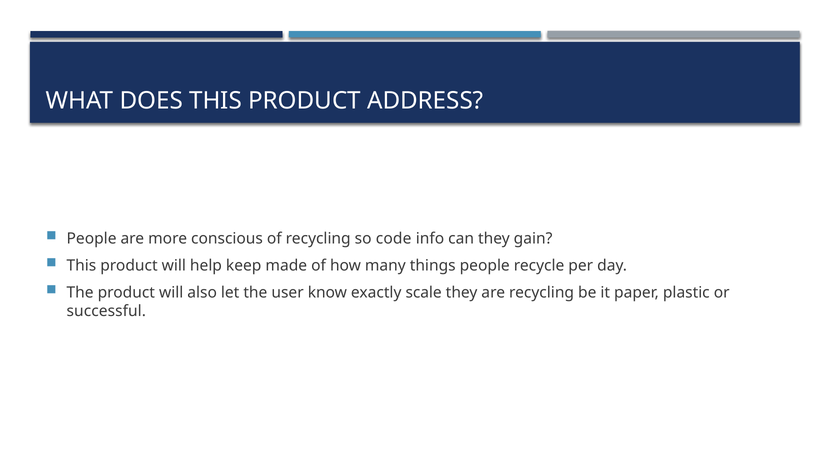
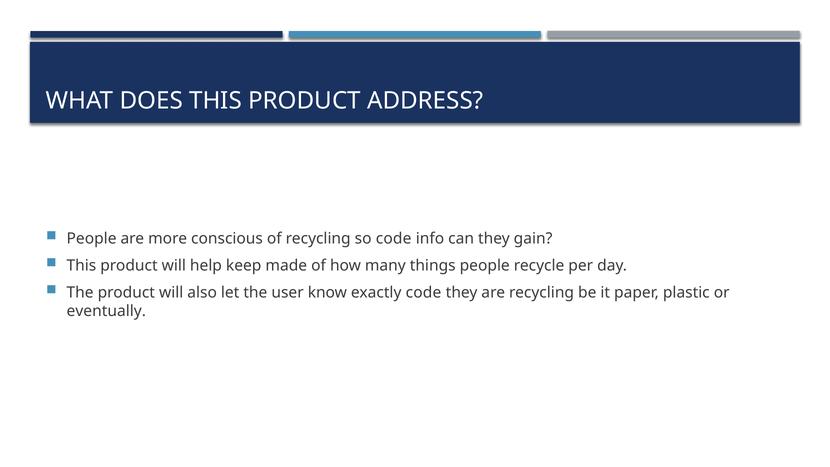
exactly scale: scale -> code (424, 292)
successful: successful -> eventually (106, 311)
